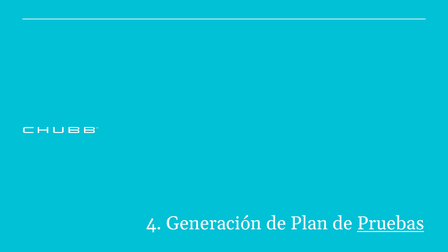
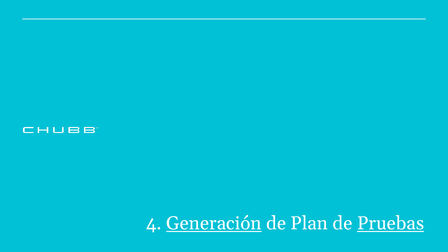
Generación underline: none -> present (214, 223)
